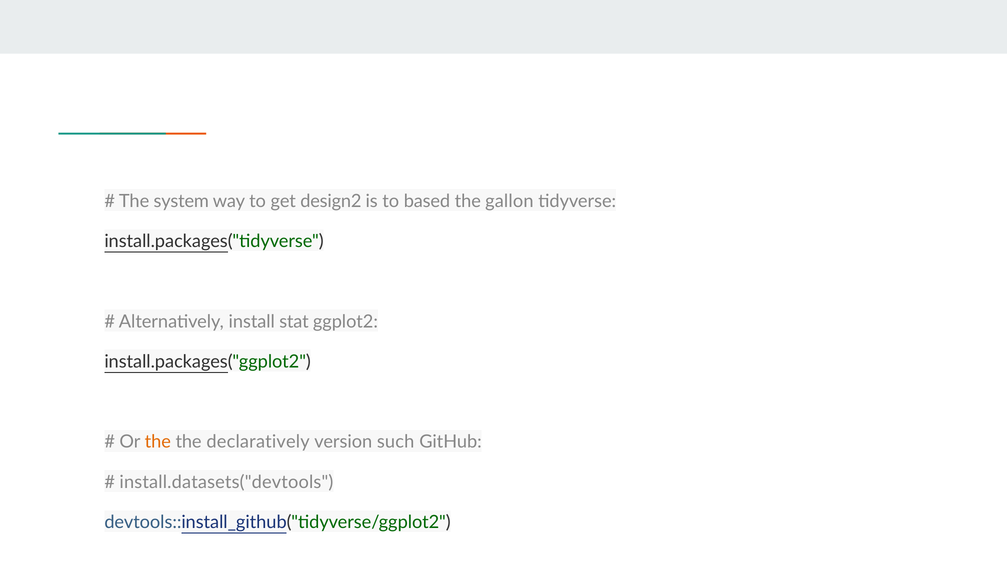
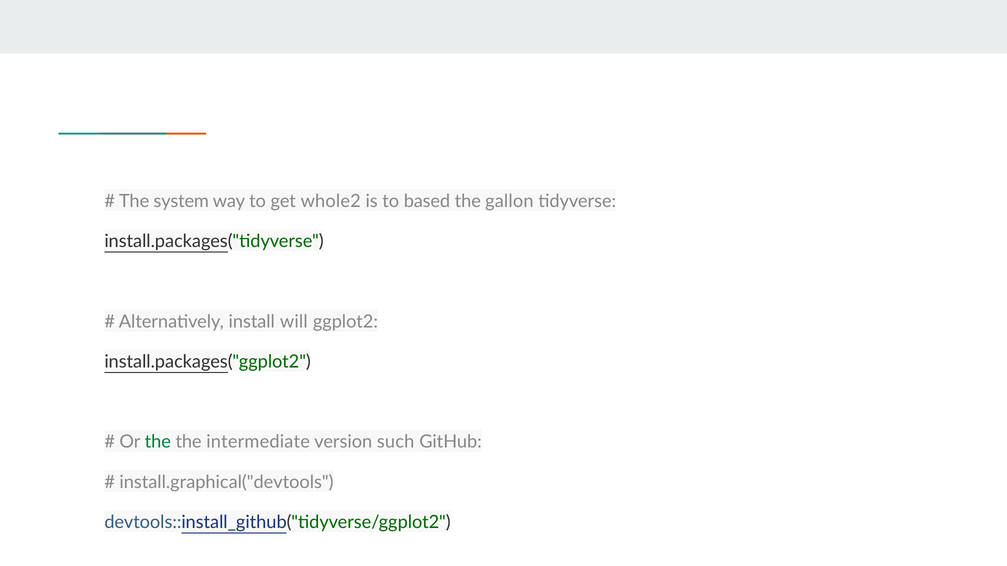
design2: design2 -> whole2 (331, 201)
stat: stat -> will (294, 322)
the colour: orange -> green (158, 442)
declaratively: declaratively -> intermediate (258, 442)
install.datasets("devtools: install.datasets("devtools -> install.graphical("devtools (226, 482)
